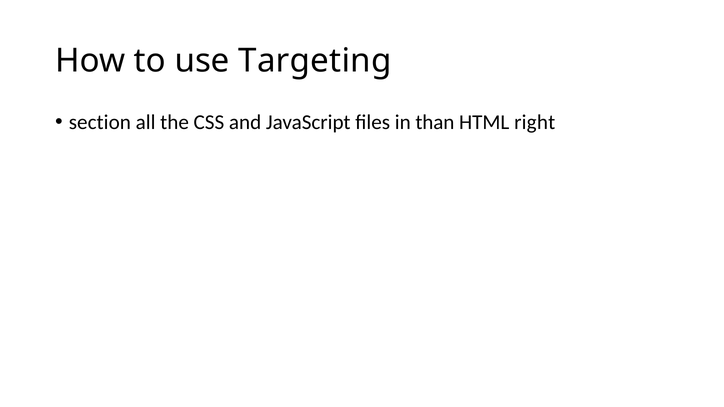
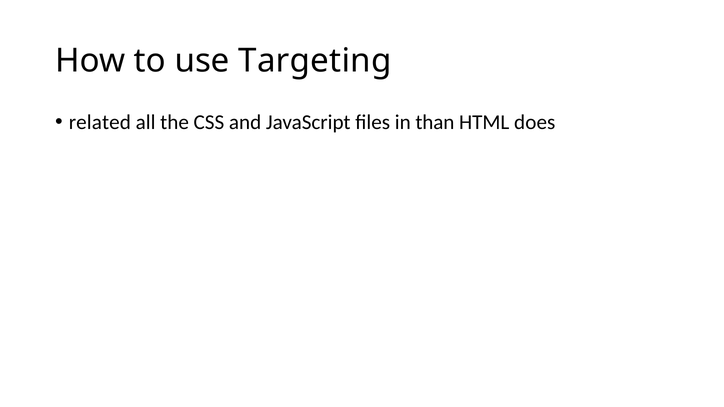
section: section -> related (100, 122)
right: right -> does (535, 122)
